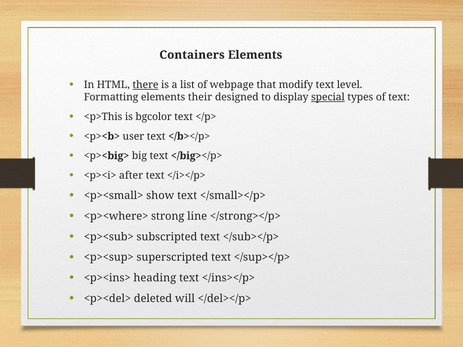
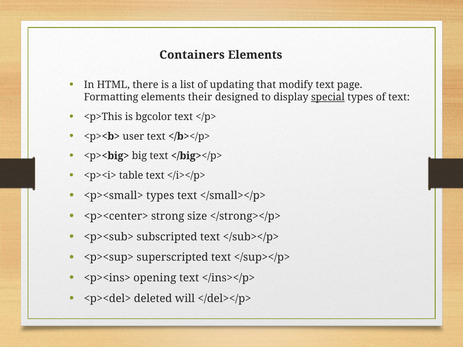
there underline: present -> none (145, 85)
webpage: webpage -> updating (232, 85)
level: level -> page (350, 85)
after: after -> table (131, 175)
<p><small> show: show -> types (160, 196)
<p><where>: <p><where> -> <p><center> (116, 216)
line: line -> size (197, 216)
heading: heading -> opening (155, 278)
